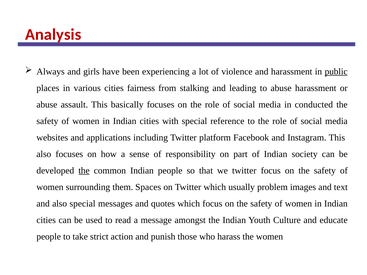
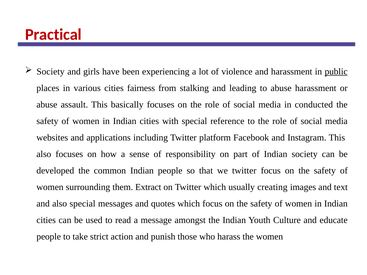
Analysis: Analysis -> Practical (53, 35)
Always: Always -> Society (51, 72)
the underline: present -> none (84, 171)
Spaces: Spaces -> Extract (148, 187)
problem: problem -> creating (272, 187)
